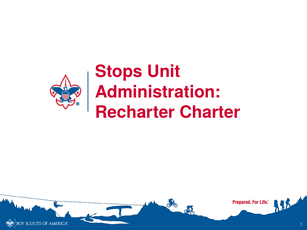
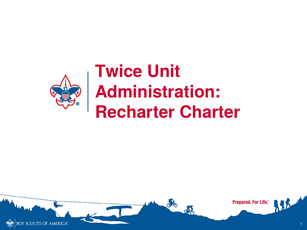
Stops: Stops -> Twice (119, 72)
